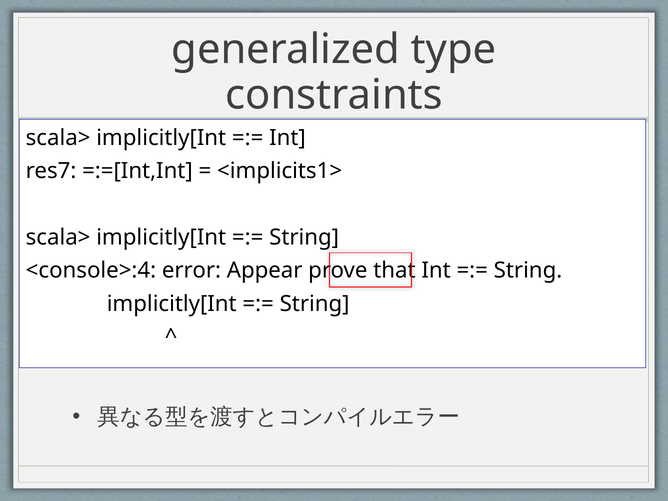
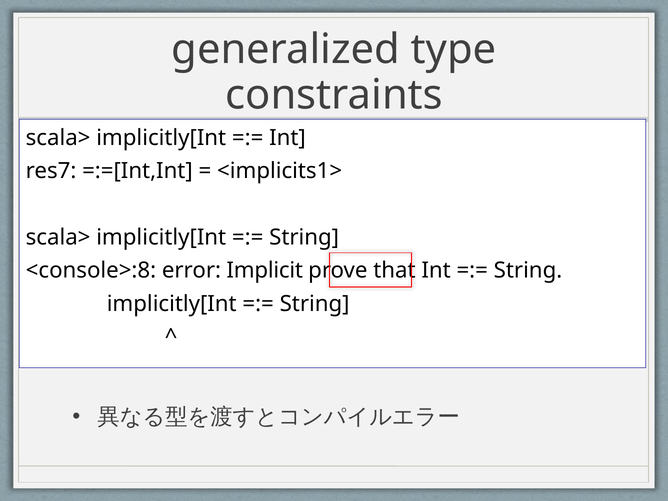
<console>:4: <console>:4 -> <console>:8 (91, 271)
Appear: Appear -> Implicit (265, 271)
